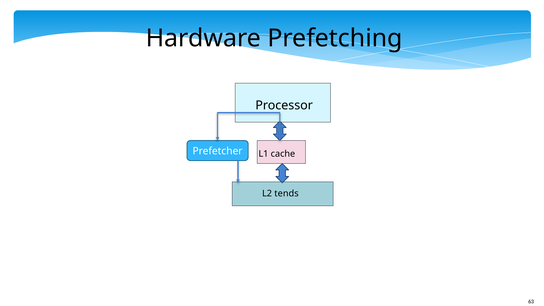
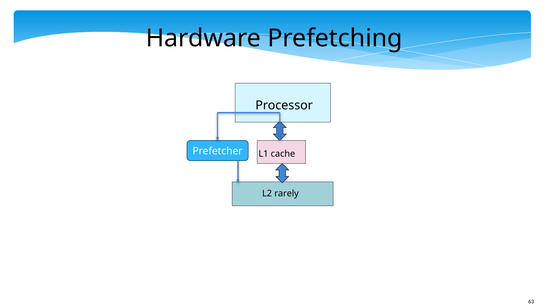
tends: tends -> rarely (287, 193)
